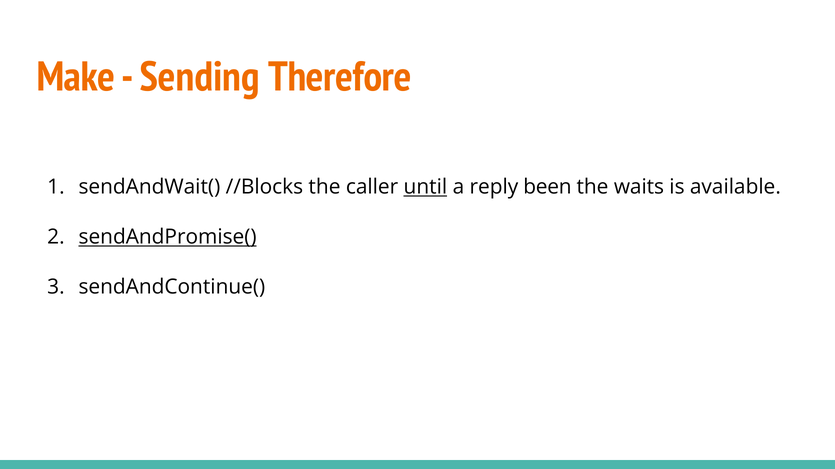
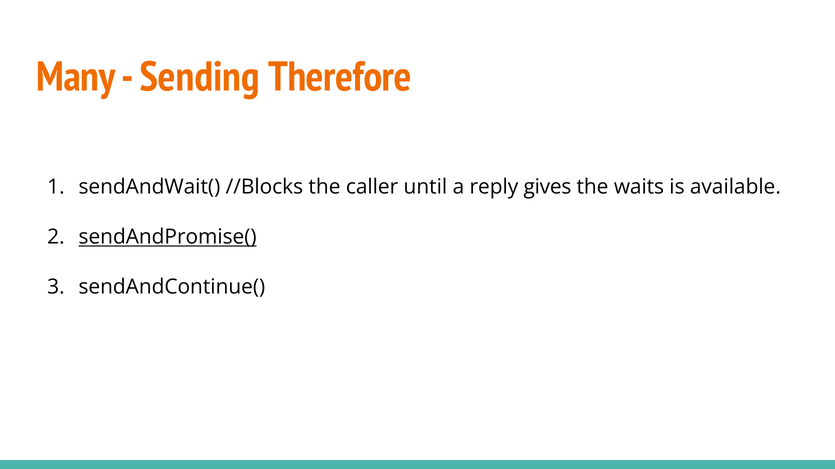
Make: Make -> Many (76, 77)
until underline: present -> none (425, 187)
been: been -> gives (547, 187)
